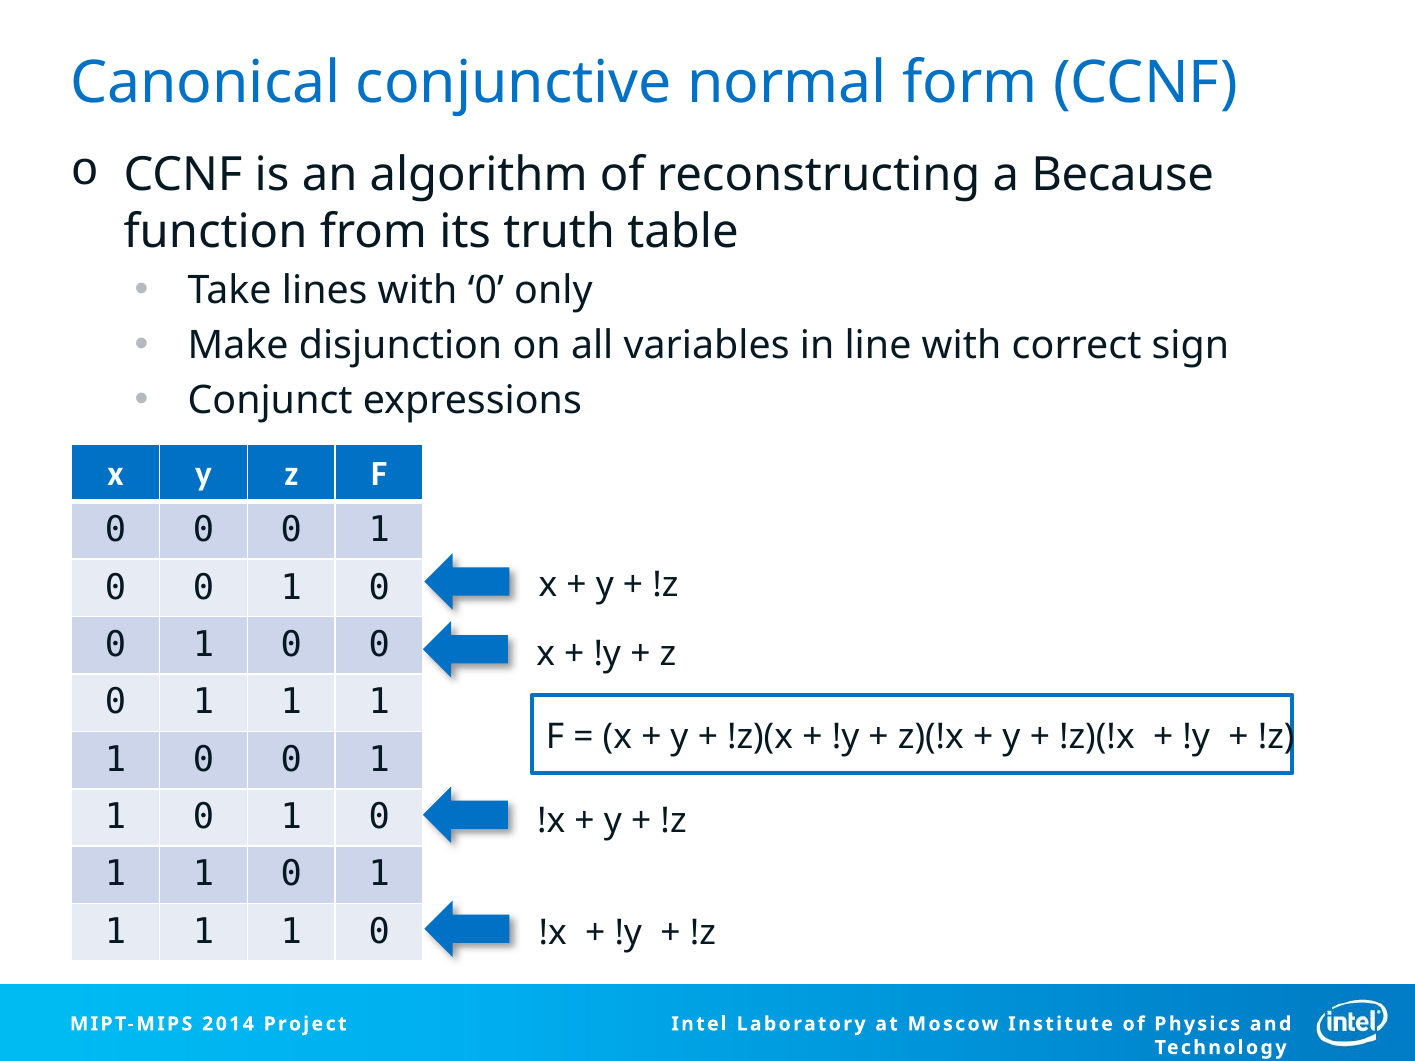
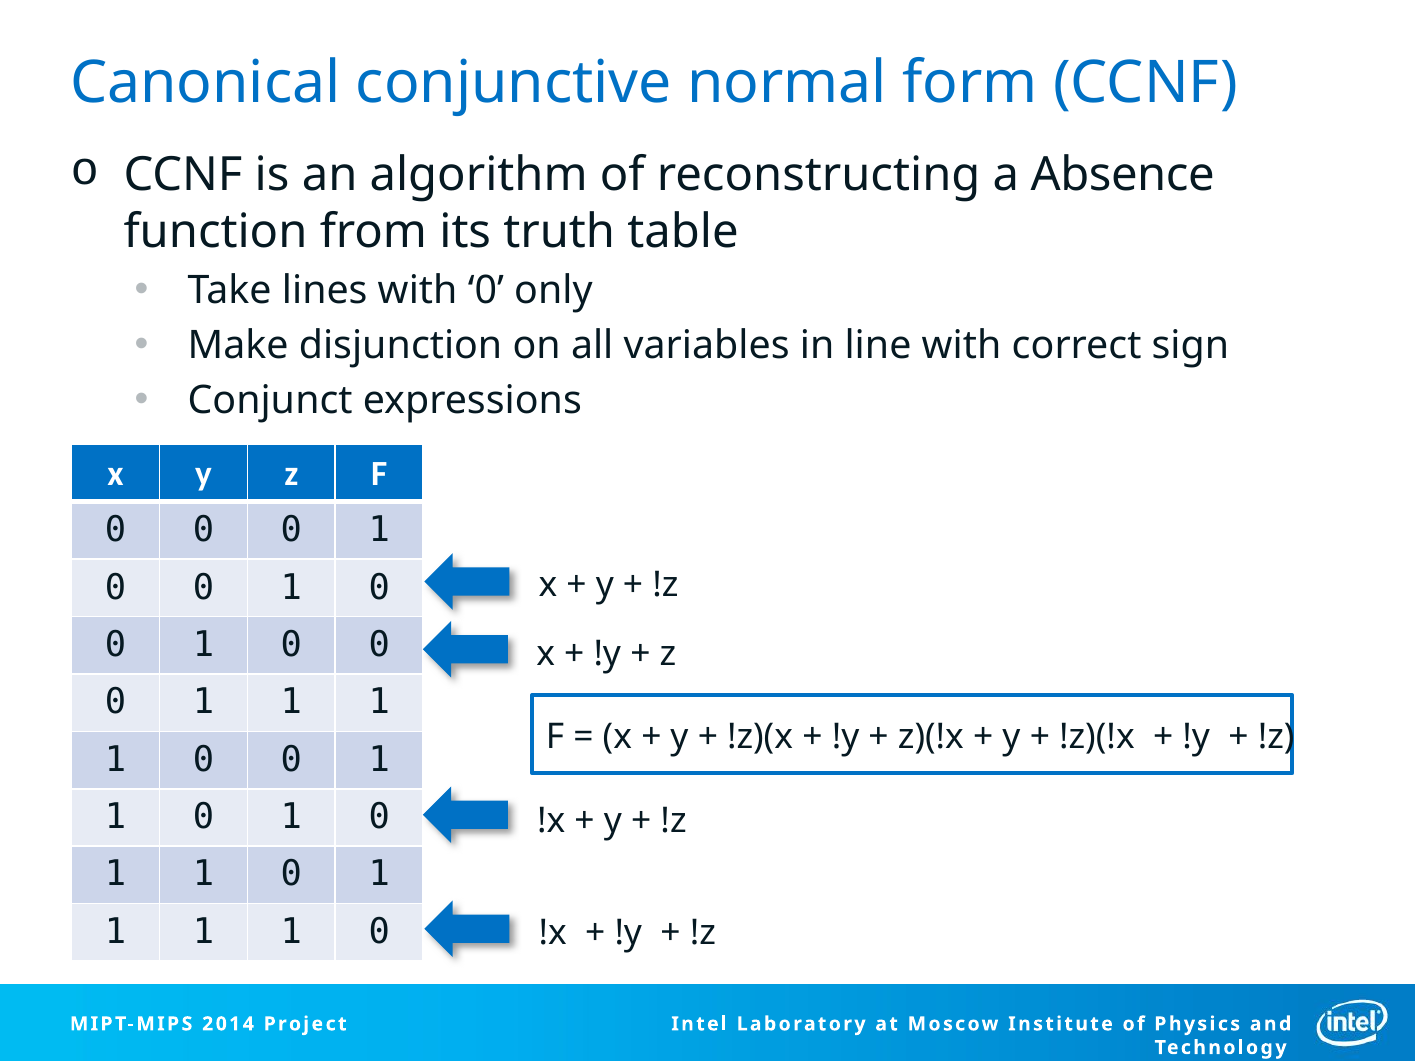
Because: Because -> Absence (1123, 175)
